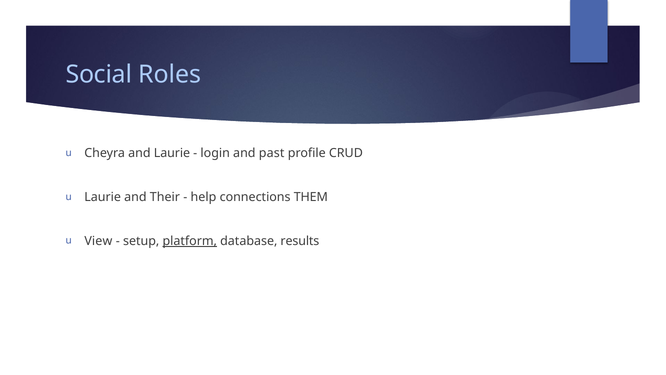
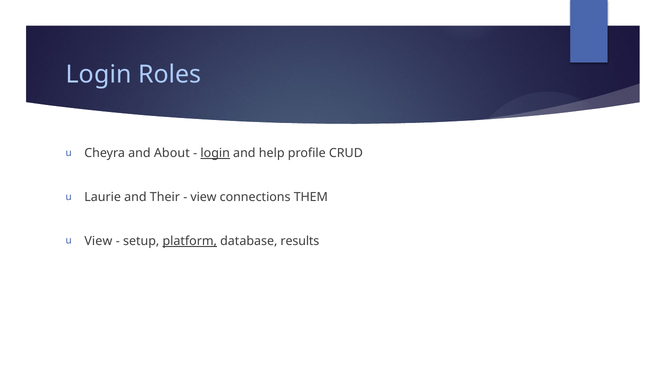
Social: Social -> Login (99, 74)
and Laurie: Laurie -> About (172, 153)
login underline: none -> present (215, 153)
past: past -> help (272, 153)
help: help -> view (204, 197)
